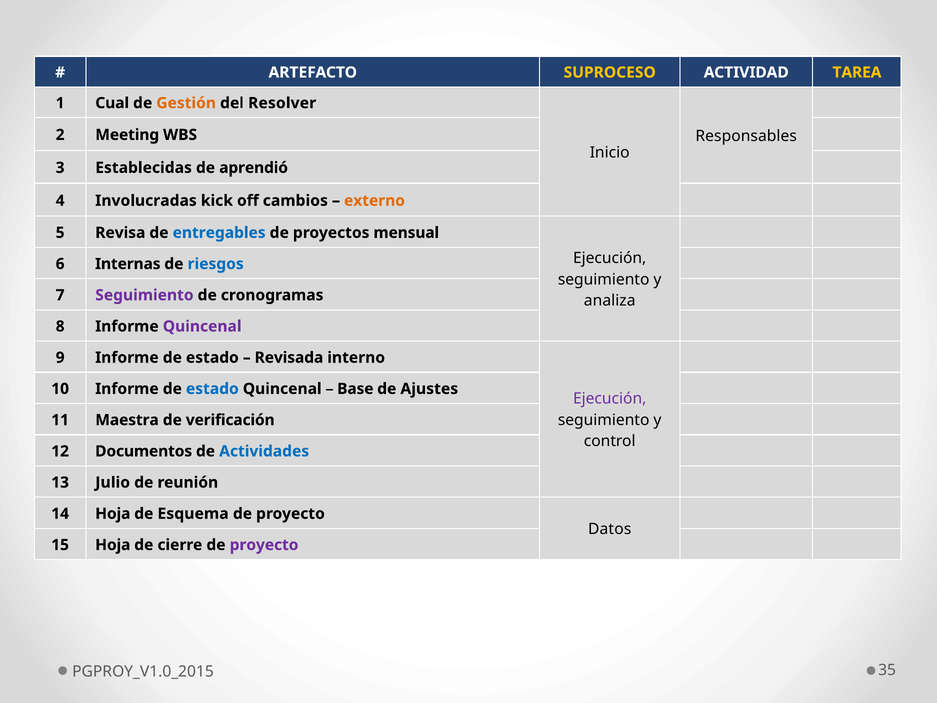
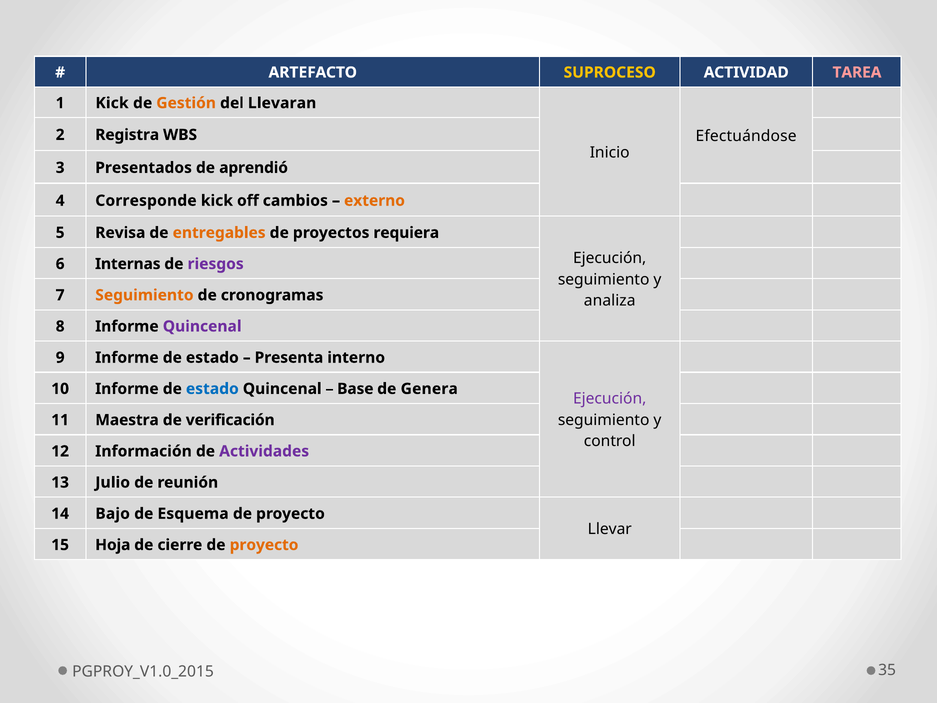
TAREA colour: yellow -> pink (857, 72)
1 Cual: Cual -> Kick (112, 103)
Resolver: Resolver -> Llevaran (282, 103)
Responsables: Responsables -> Efectuándose (746, 136)
Meeting: Meeting -> Registra (127, 135)
Establecidas: Establecidas -> Presentados (144, 168)
Involucradas: Involucradas -> Corresponde (146, 201)
entregables colour: blue -> orange (219, 233)
mensual: mensual -> requiera (406, 233)
riesgos colour: blue -> purple (216, 264)
Seguimiento colour: purple -> orange (144, 295)
Revisada: Revisada -> Presenta (289, 357)
Ajustes: Ajustes -> Genera (429, 389)
Documentos: Documentos -> Información (144, 451)
Actividades colour: blue -> purple (264, 451)
14 Hoja: Hoja -> Bajo (113, 514)
Datos: Datos -> Llevar (610, 529)
proyecto colour: purple -> orange (264, 545)
